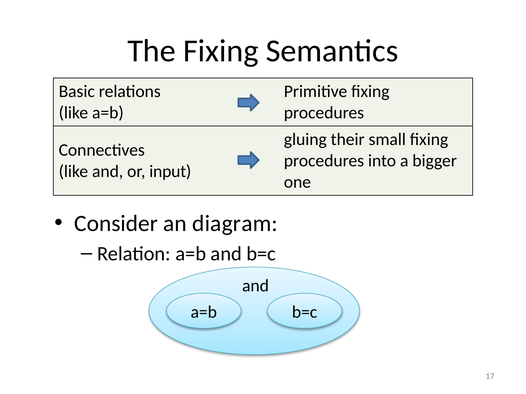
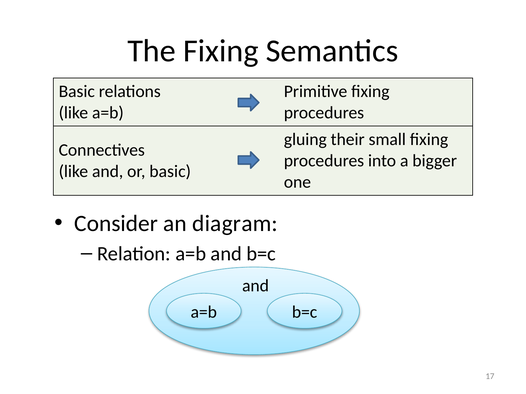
or input: input -> basic (170, 172)
